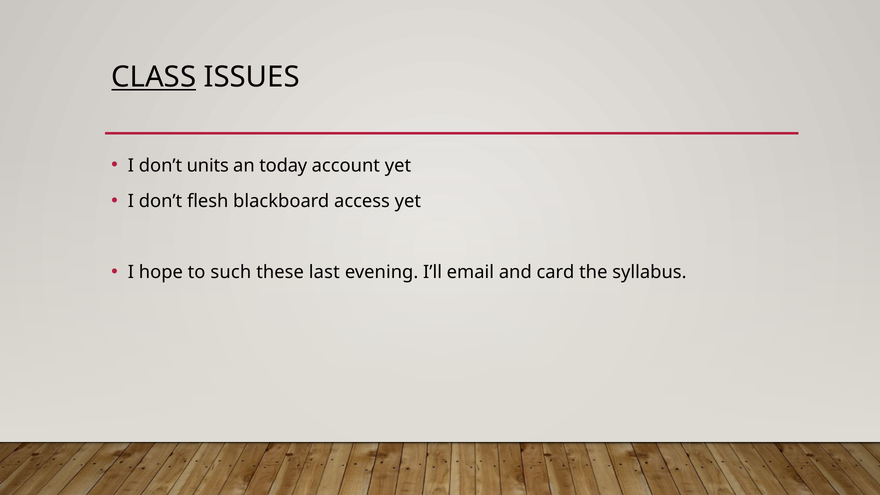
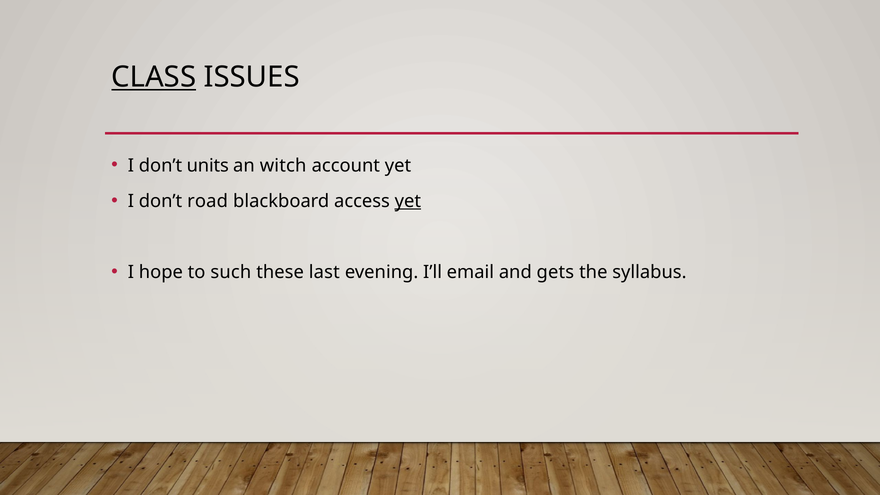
today: today -> witch (283, 165)
flesh: flesh -> road (208, 201)
yet underline: none -> present (408, 201)
card: card -> gets (555, 272)
